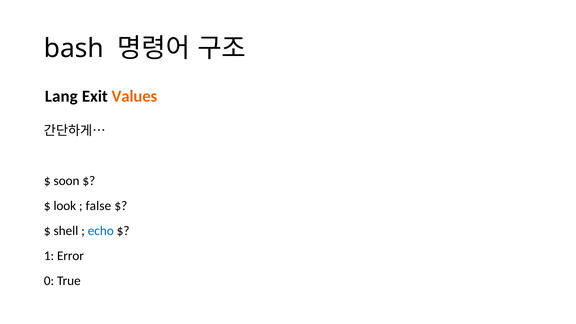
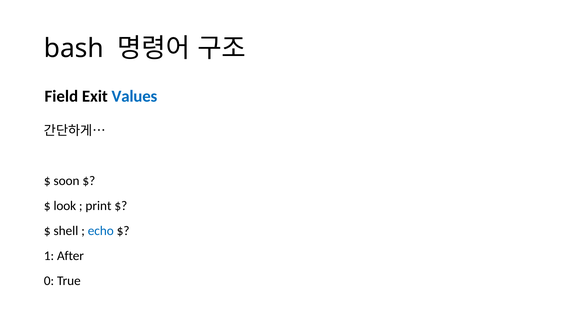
Lang: Lang -> Field (61, 96)
Values colour: orange -> blue (134, 96)
false: false -> print (98, 206)
Error: Error -> After (70, 256)
